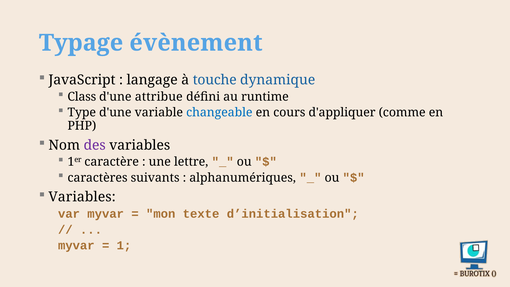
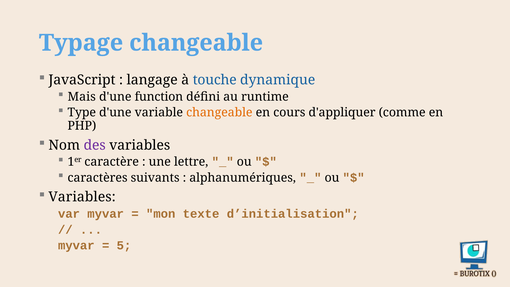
Typage évènement: évènement -> changeable (196, 43)
Class: Class -> Mais (82, 97)
attribue: attribue -> function (159, 97)
changeable colour: blue -> orange (219, 113)
1: 1 -> 5 (124, 245)
